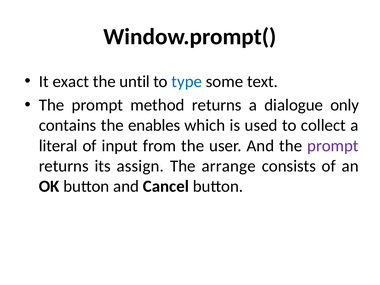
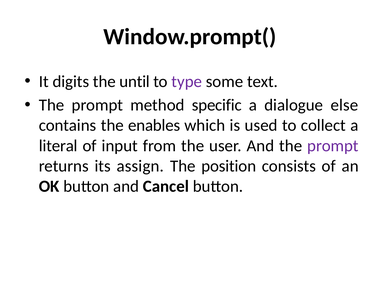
exact: exact -> digits (71, 81)
type colour: blue -> purple (187, 81)
method returns: returns -> specific (217, 105)
only: only -> else (344, 105)
arrange: arrange -> position (229, 166)
